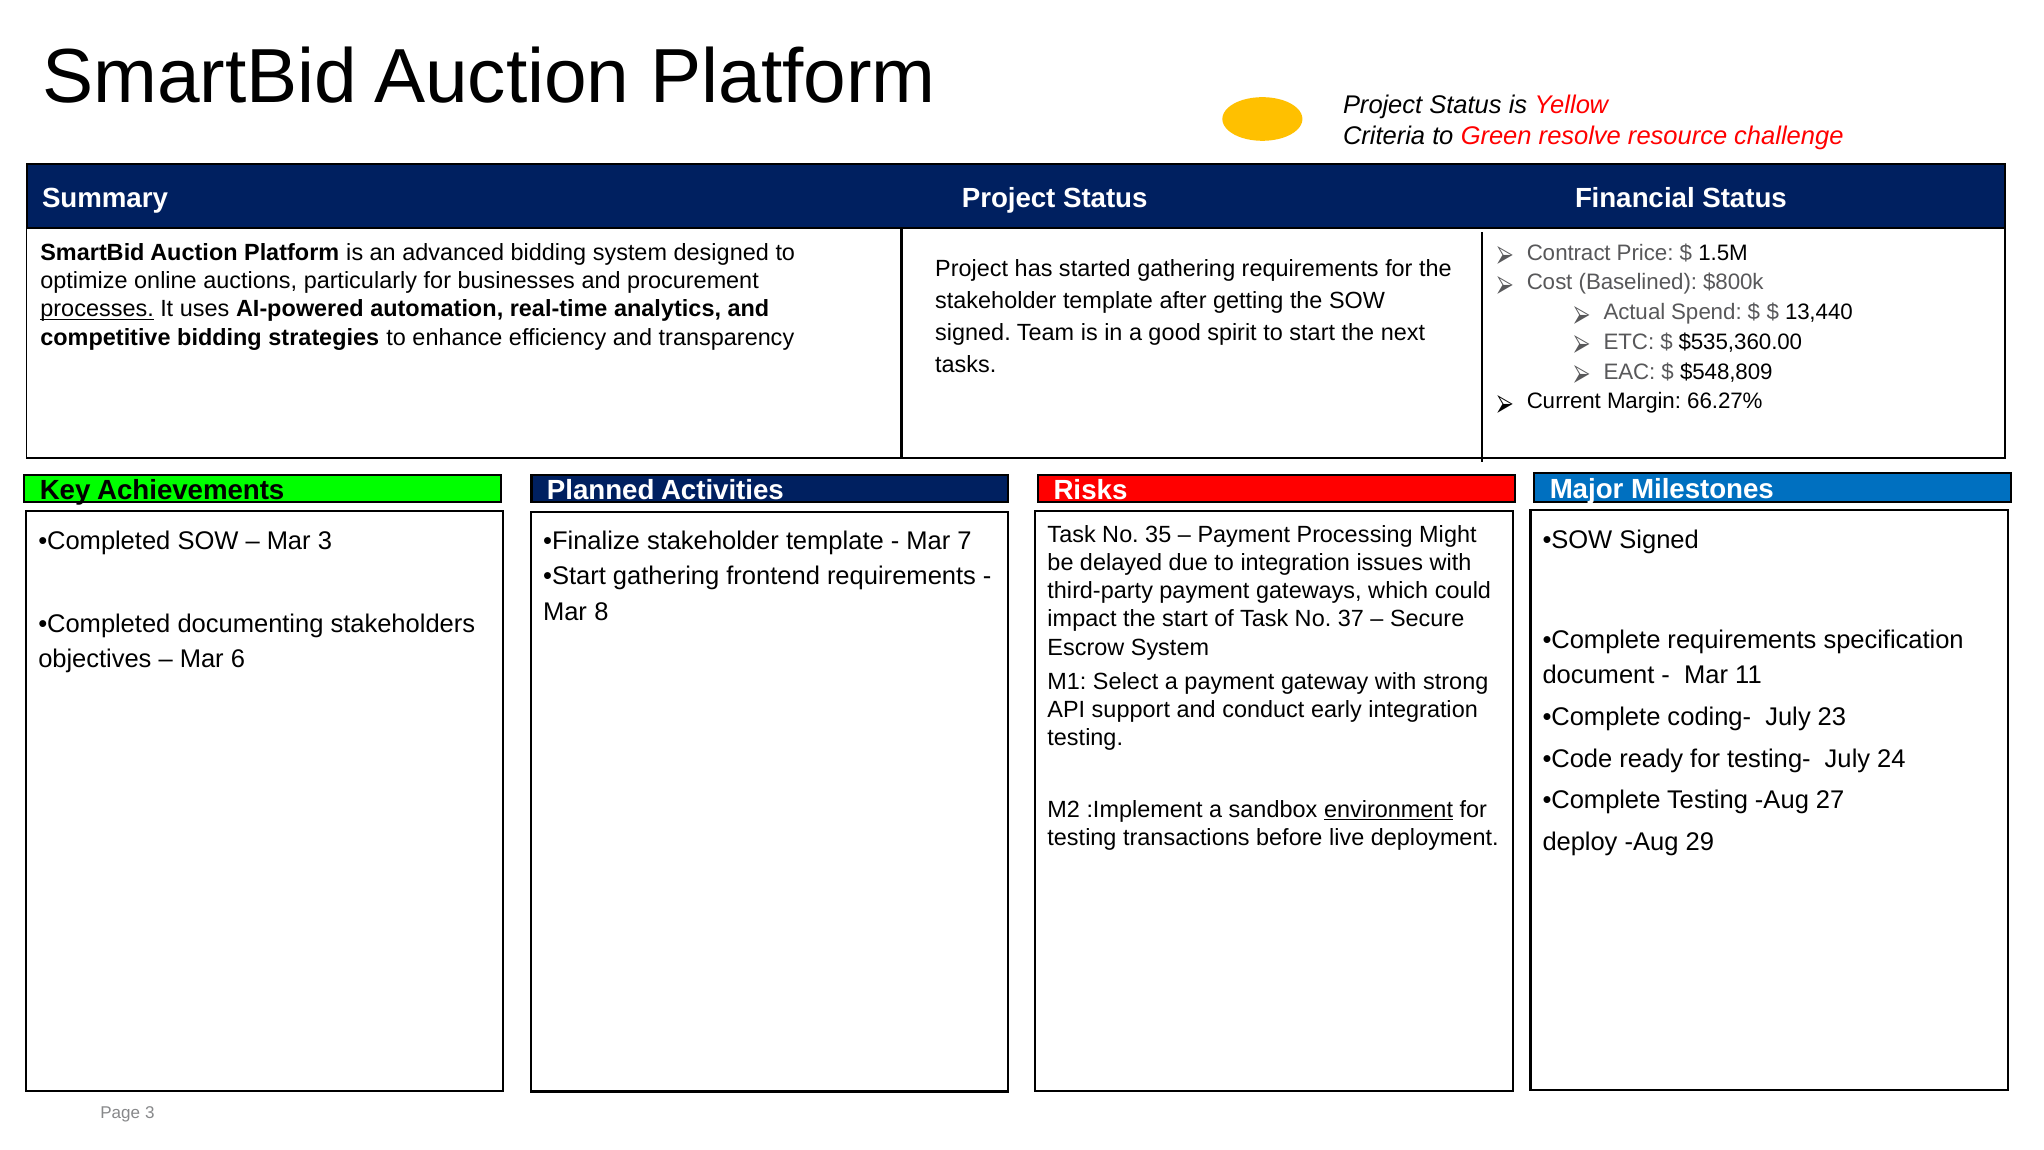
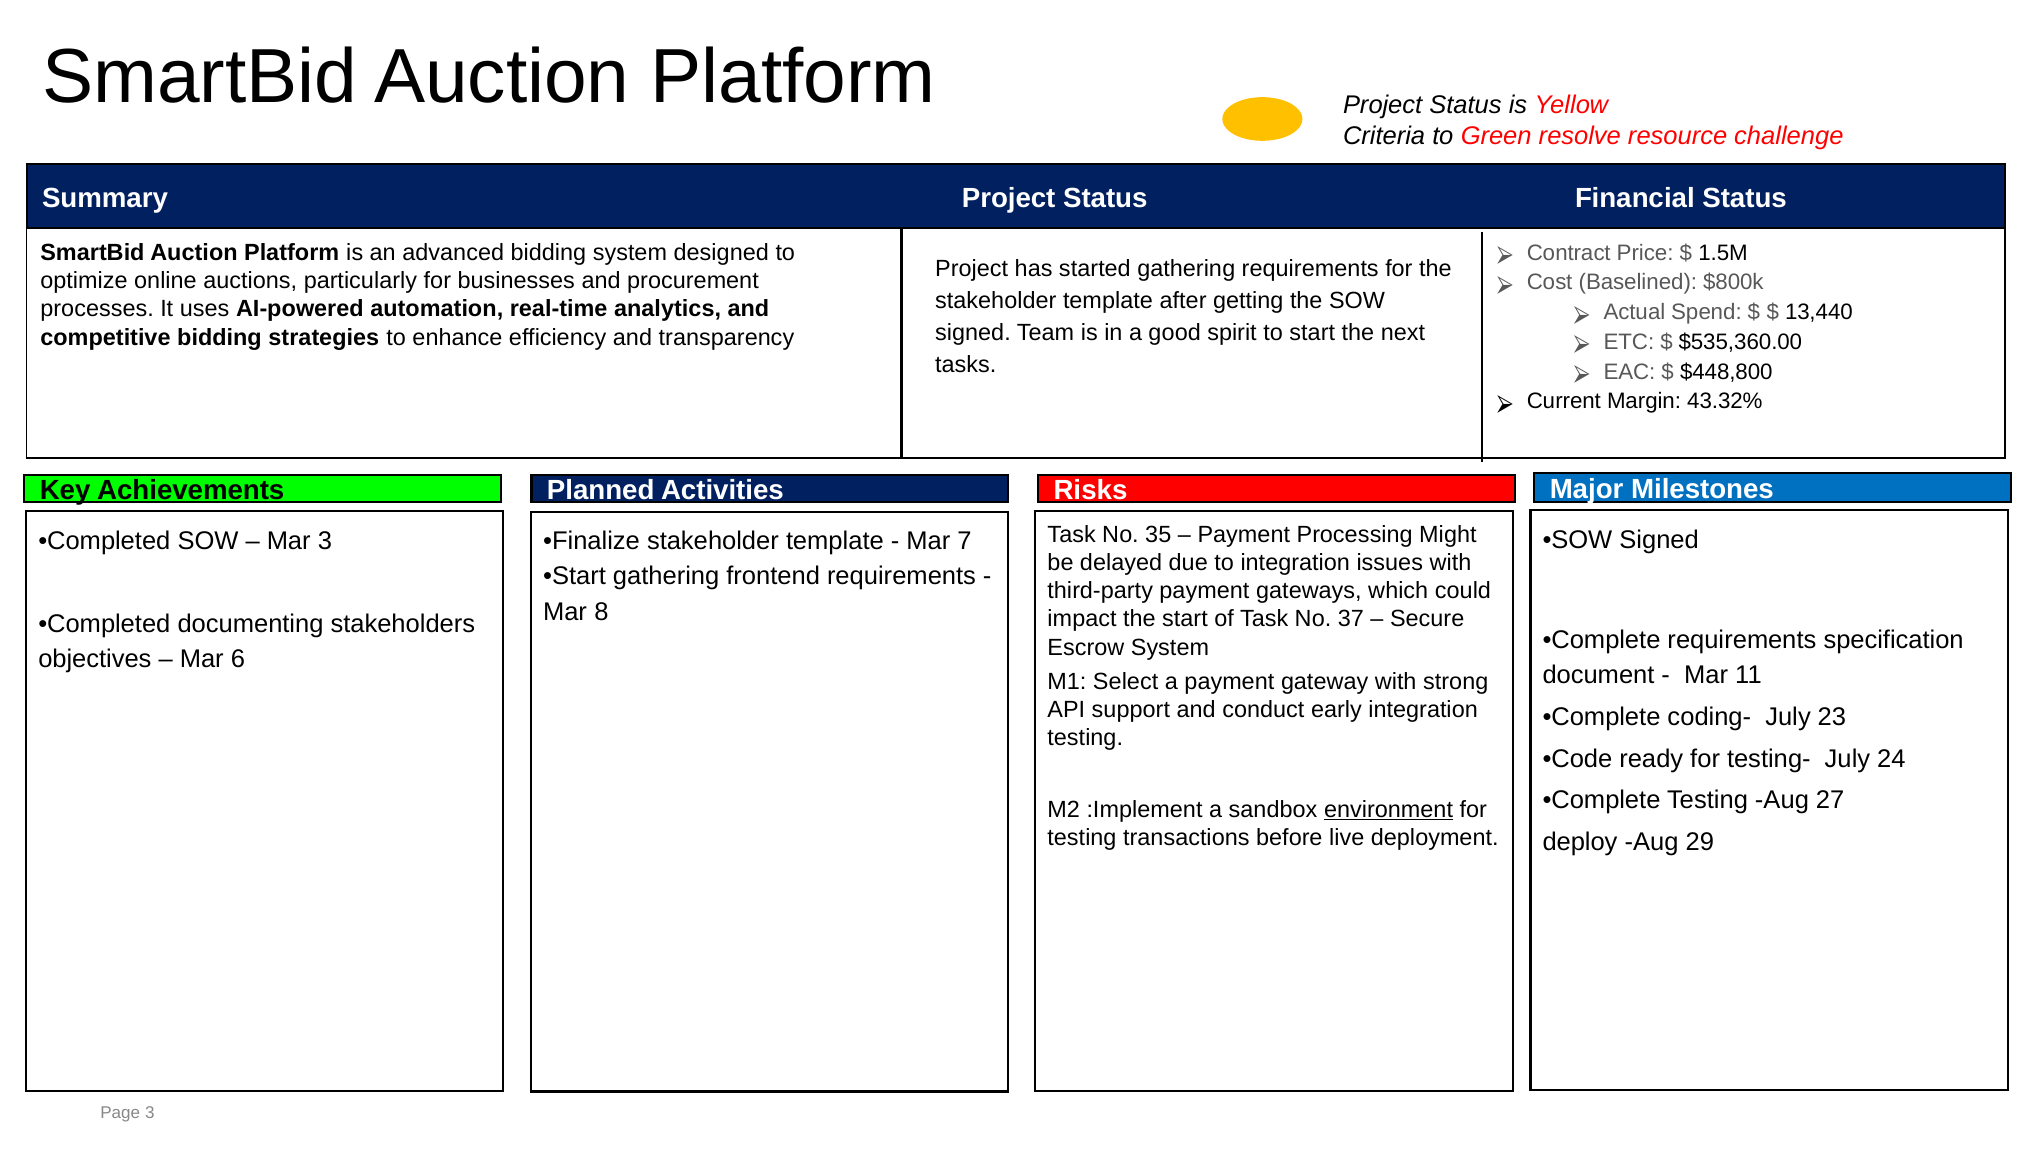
processes underline: present -> none (97, 309)
$548,809: $548,809 -> $448,800 (1726, 372)
66.27%: 66.27% -> 43.32% (1725, 401)
